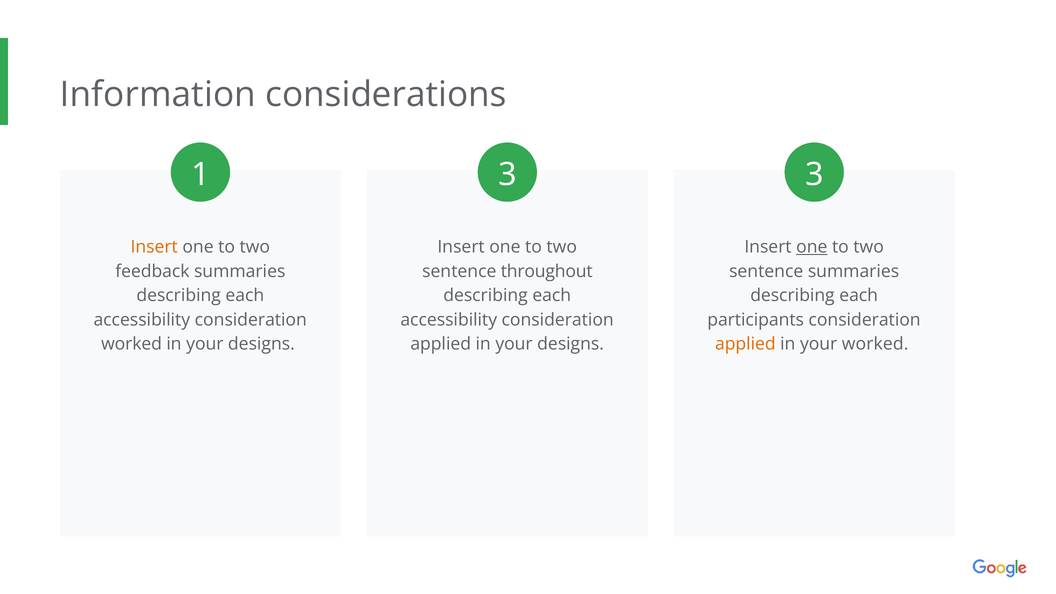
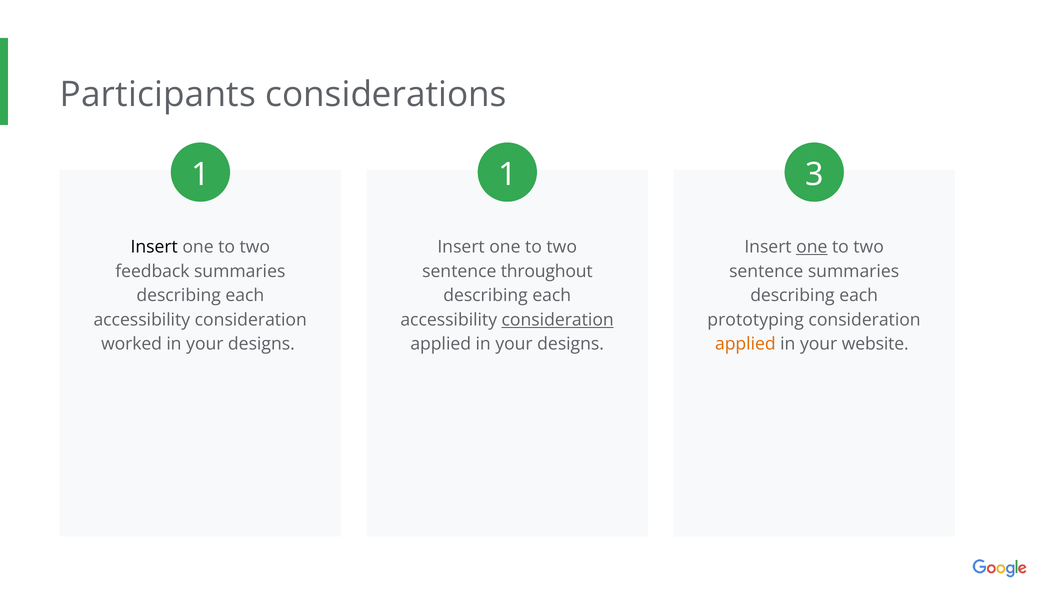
Information: Information -> Participants (158, 95)
1 3: 3 -> 1 (507, 174)
Insert colour: orange -> black (154, 247)
consideration underline: none -> present (558, 320)
participants: participants -> prototyping (756, 320)
your worked: worked -> website (875, 344)
